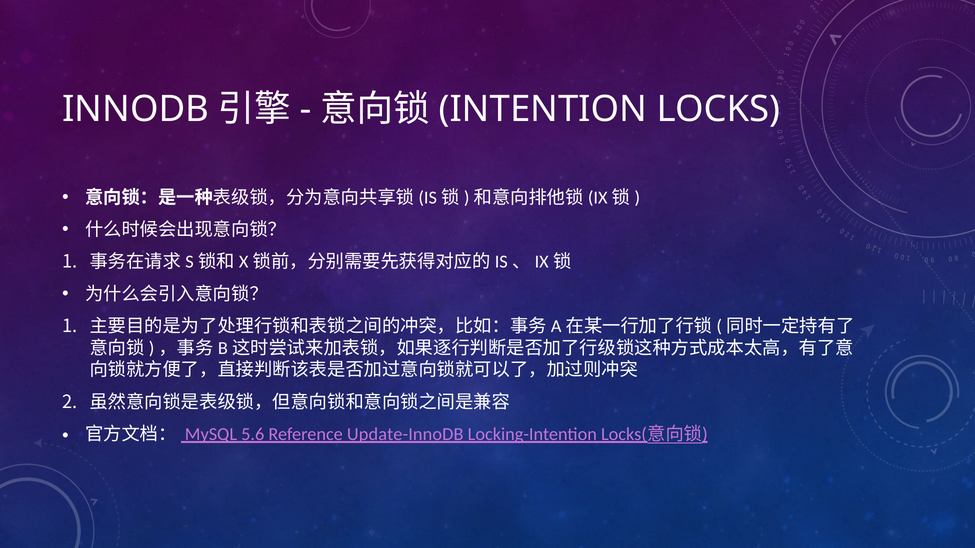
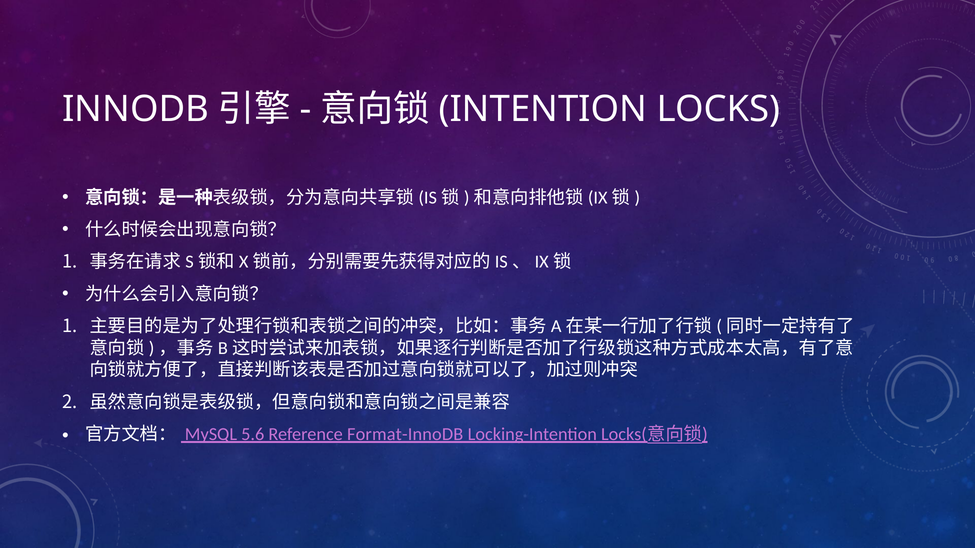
Update-InnoDB: Update-InnoDB -> Format-InnoDB (405, 434)
